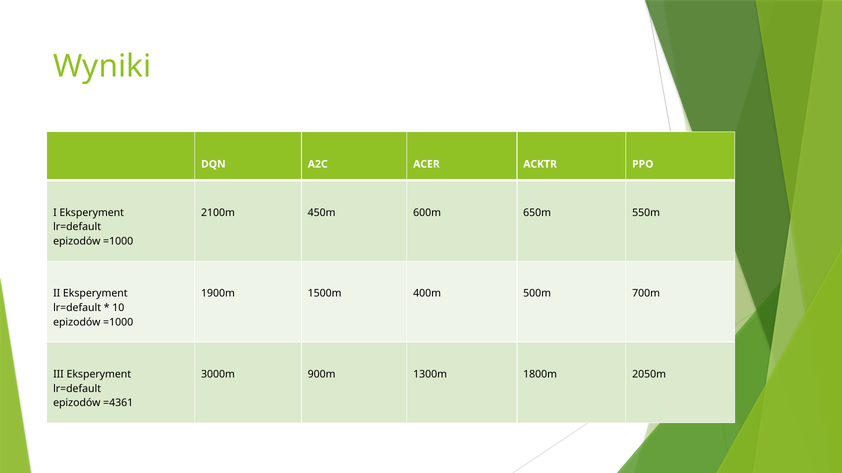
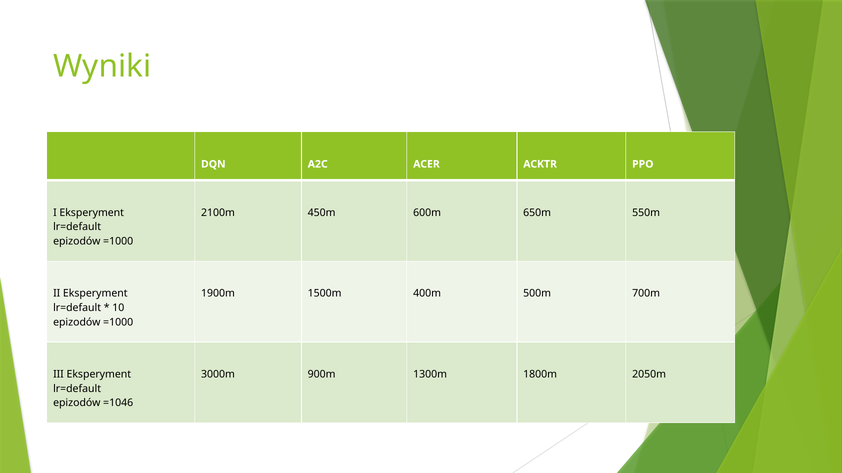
=4361: =4361 -> =1046 (118, 404)
